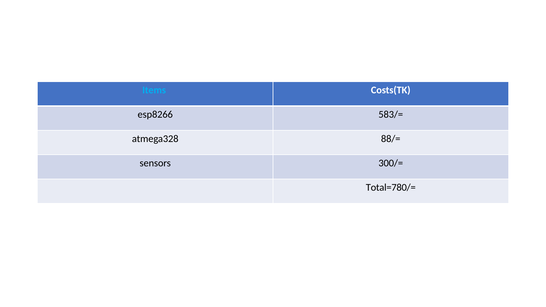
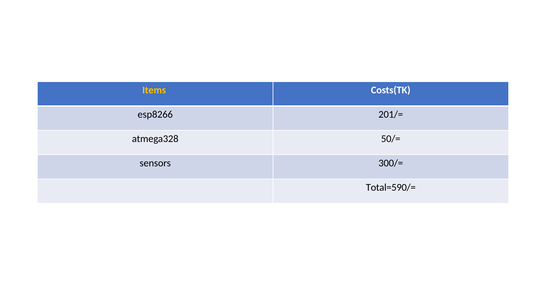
Items colour: light blue -> yellow (154, 90)
583/=: 583/= -> 201/= (391, 115)
88/=: 88/= -> 50/= (391, 139)
Total=780/=: Total=780/= -> Total=590/= (391, 187)
